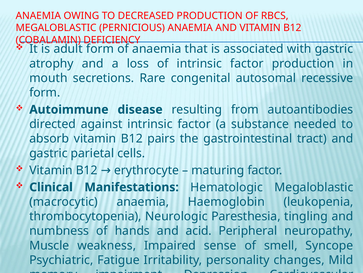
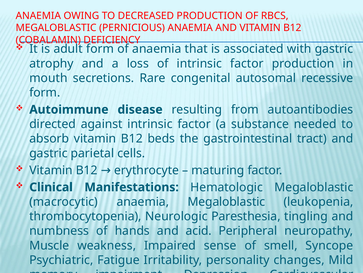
pairs: pairs -> beds (161, 138)
anaemia Haemoglobin: Haemoglobin -> Megaloblastic (226, 201)
